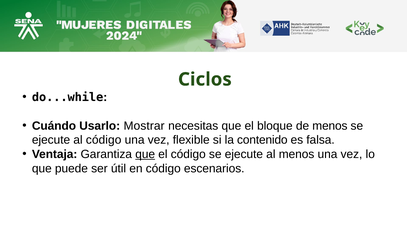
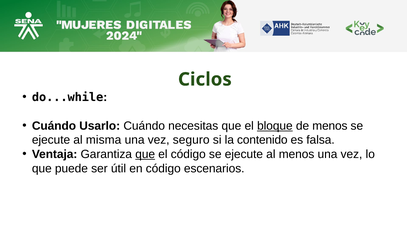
Usarlo Mostrar: Mostrar -> Cuándo (144, 126)
bloque underline: none -> present (275, 126)
al código: código -> misma (104, 140)
flexible: flexible -> seguro (191, 140)
